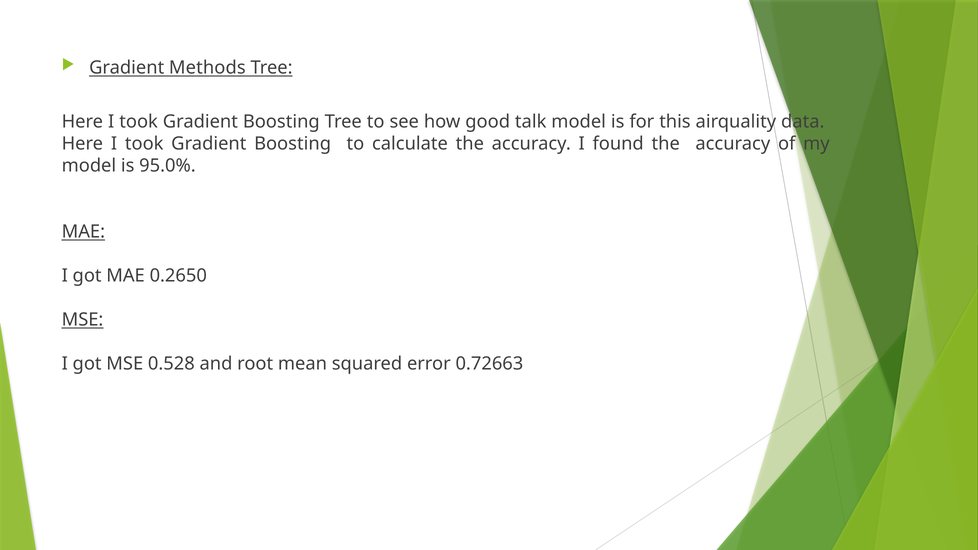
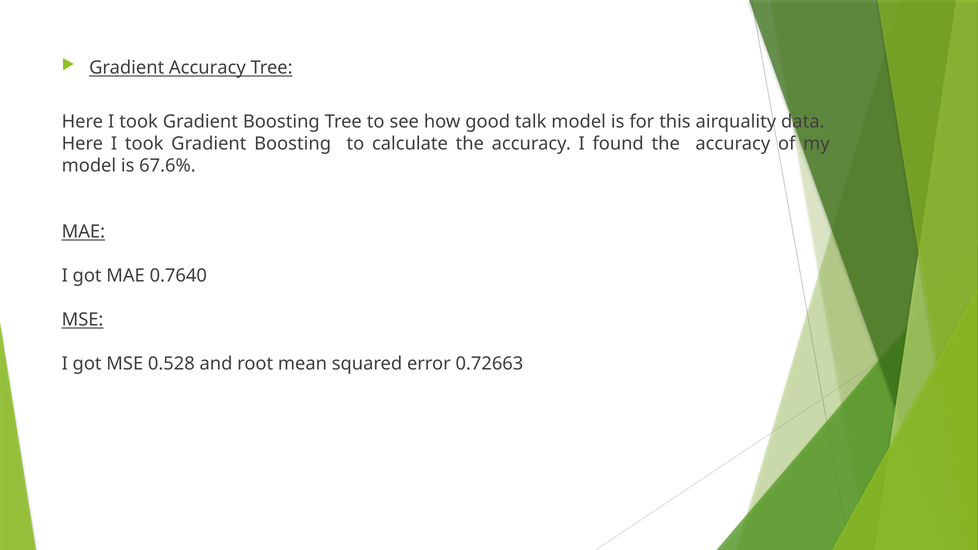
Gradient Methods: Methods -> Accuracy (207, 68)
95.0%: 95.0% -> 67.6% (167, 166)
0.2650: 0.2650 -> 0.7640 (178, 276)
